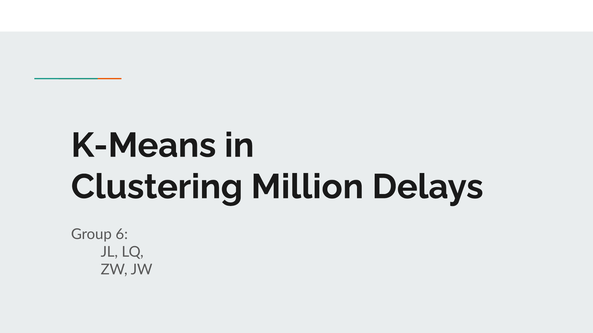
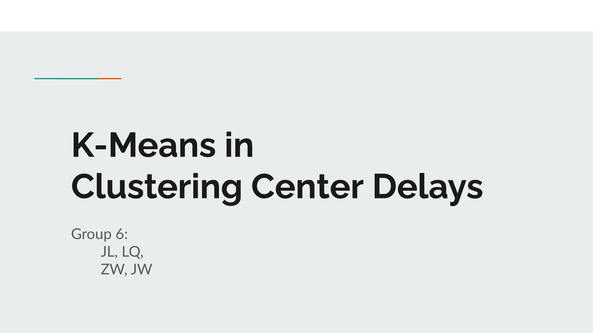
Million: Million -> Center (307, 187)
